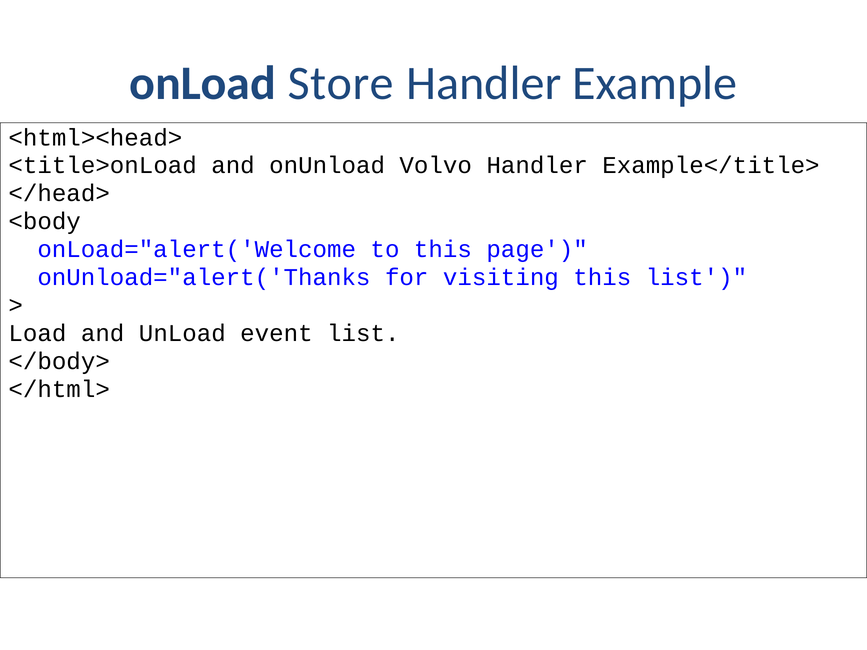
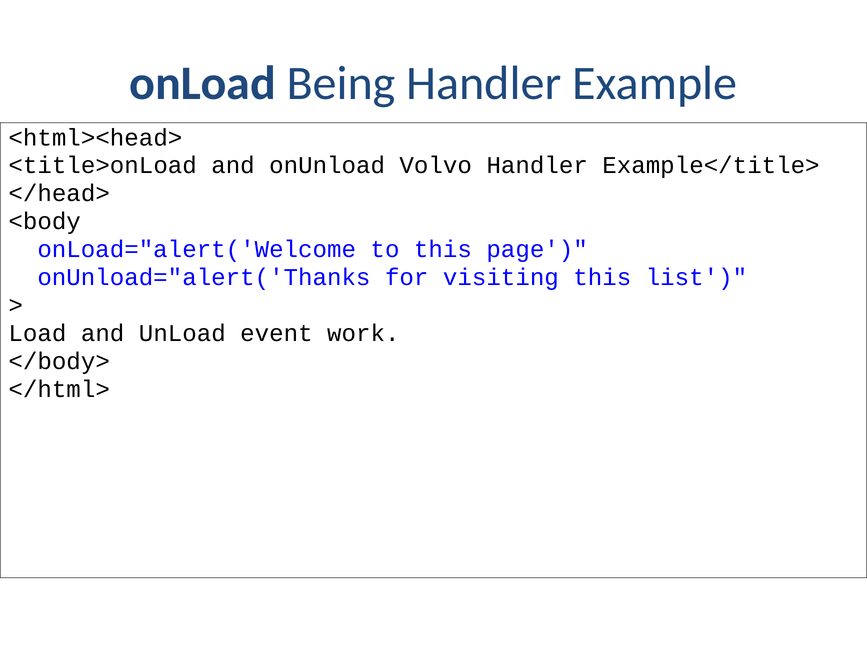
Store: Store -> Being (341, 84)
event list: list -> work (363, 333)
